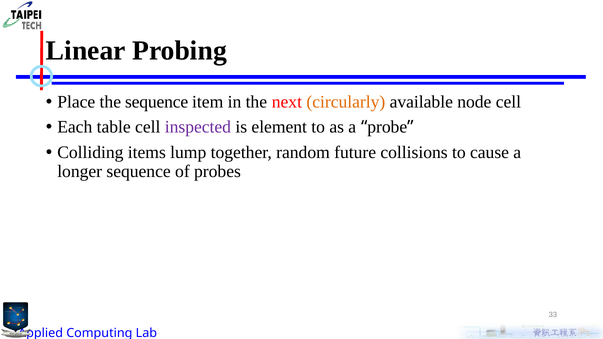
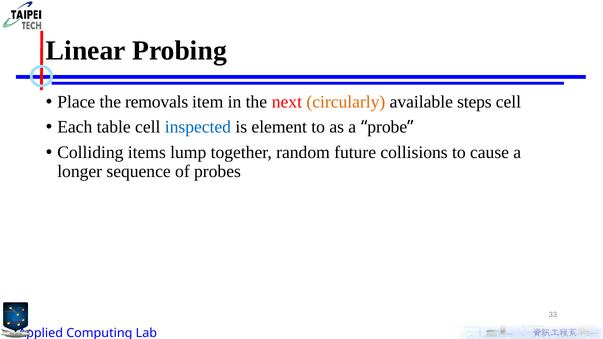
the sequence: sequence -> removals (157, 102)
node: node -> steps (474, 102)
inspected colour: purple -> blue (198, 127)
